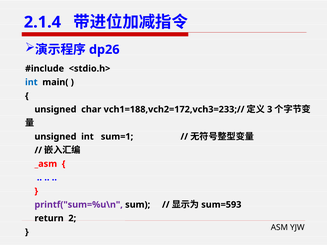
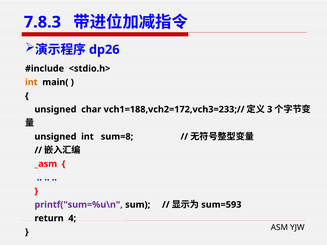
2.1.4: 2.1.4 -> 7.8.3 (42, 22)
int colour: blue -> orange (31, 82)
sum=1: sum=1 -> sum=8 (117, 137)
2: 2 -> 4 (72, 218)
